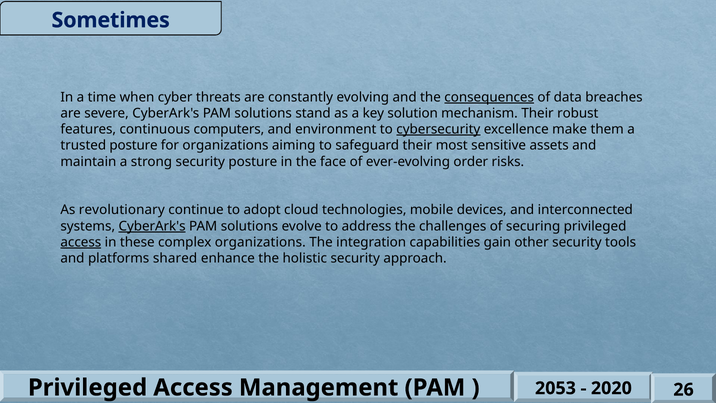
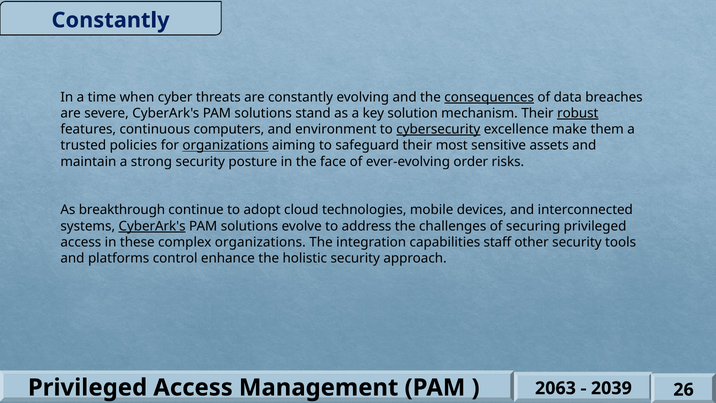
Sometimes: Sometimes -> Constantly (111, 20)
robust underline: none -> present (578, 113)
trusted posture: posture -> policies (133, 145)
organizations underline: none -> present (226, 145)
revolutionary: revolutionary -> breakthrough (122, 210)
access underline: present -> none (81, 242)
gain: gain -> staff (497, 242)
shared: shared -> control (175, 258)
2053: 2053 -> 2063 (555, 388)
2020: 2020 -> 2039 (611, 388)
